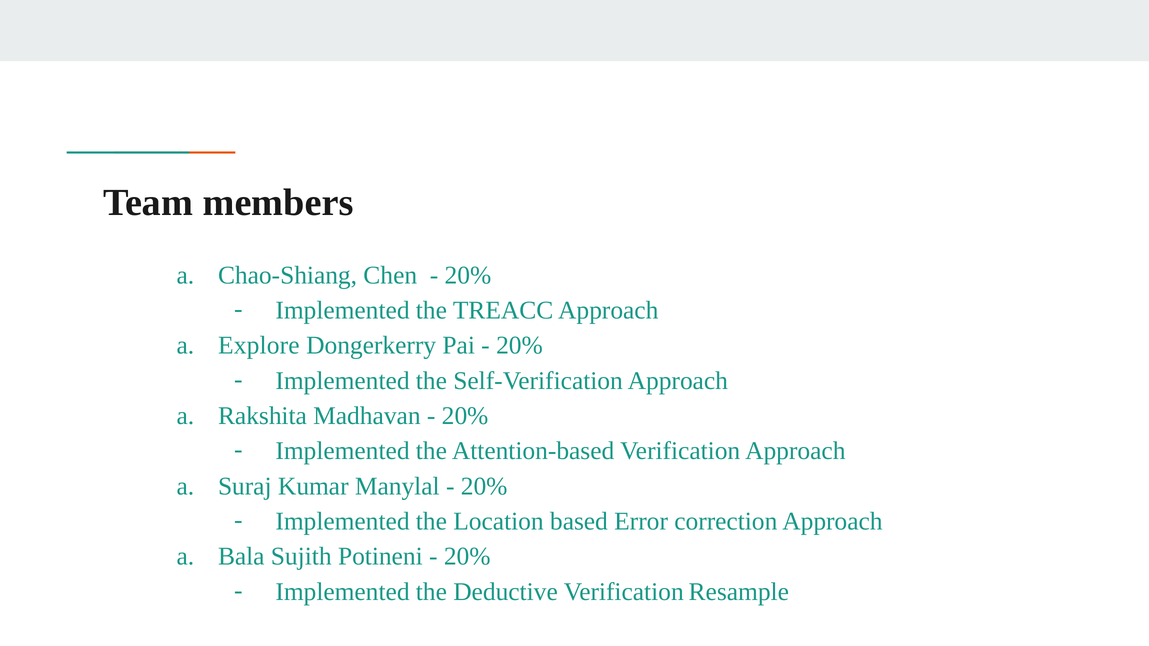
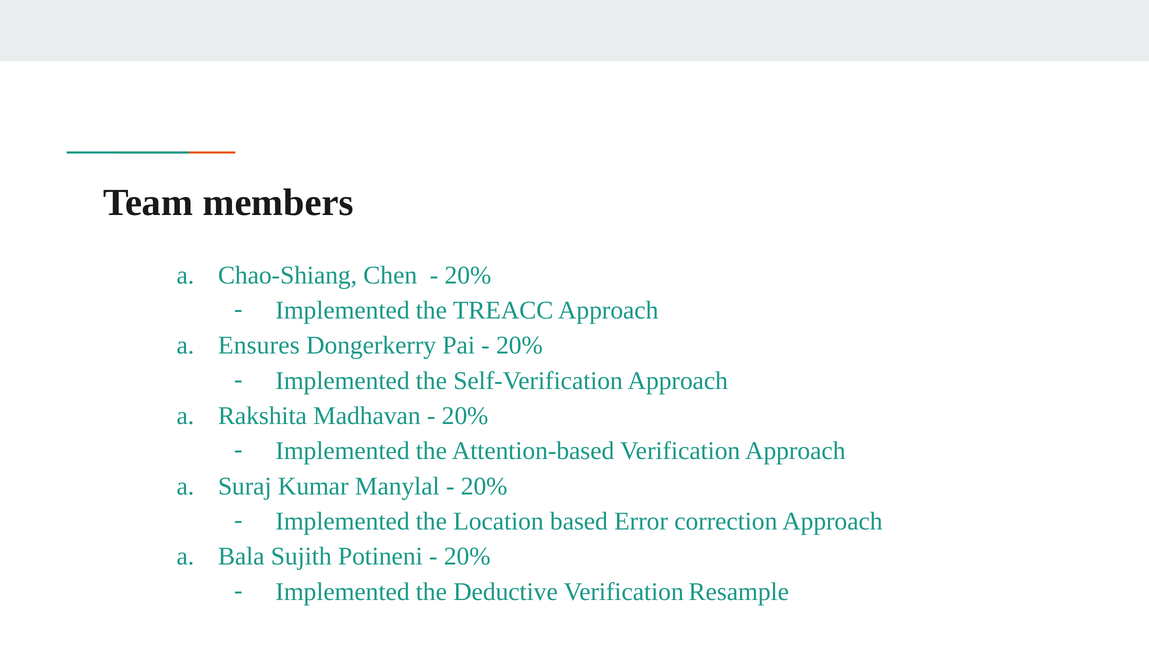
Explore: Explore -> Ensures (259, 346)
